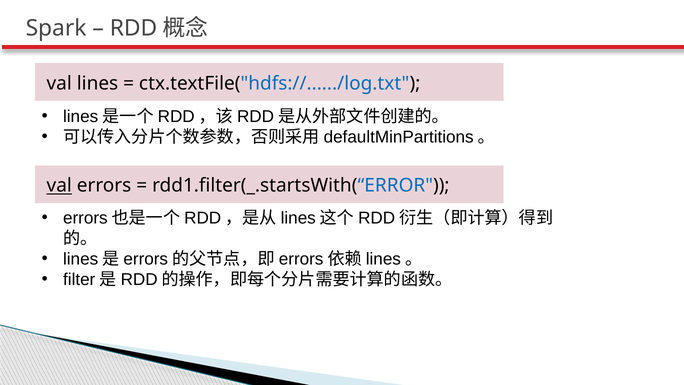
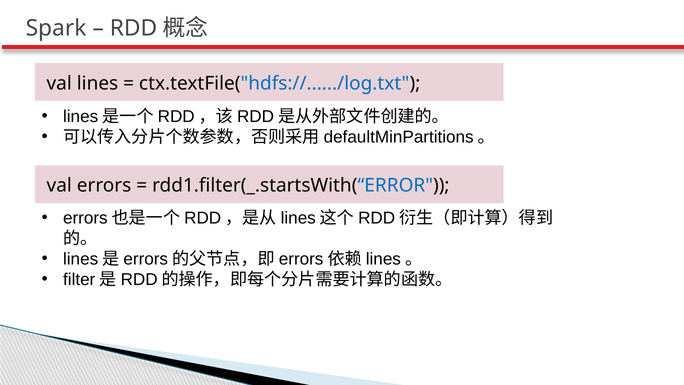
val underline: present -> none (59, 186)
